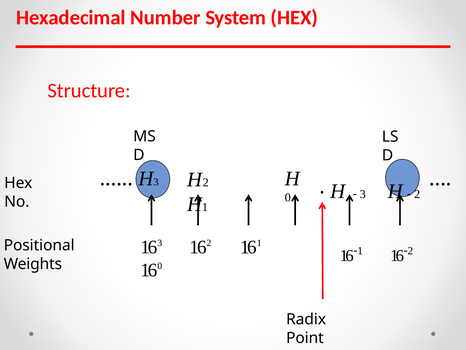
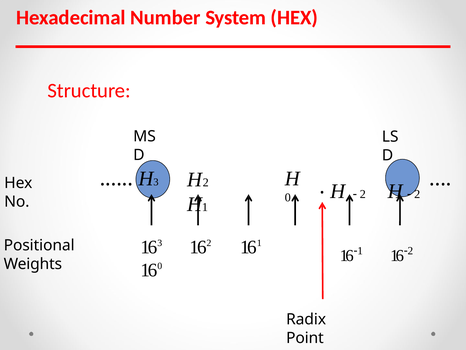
3: 3 -> 2 (363, 194)
